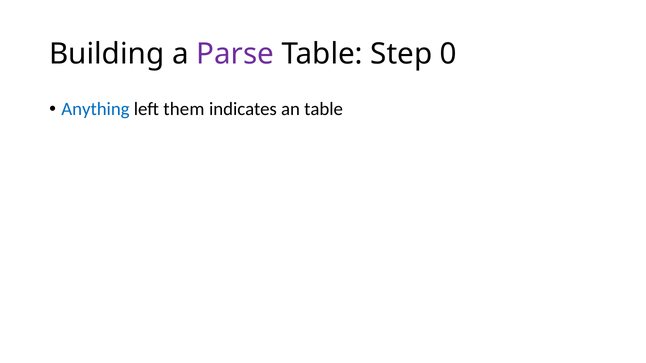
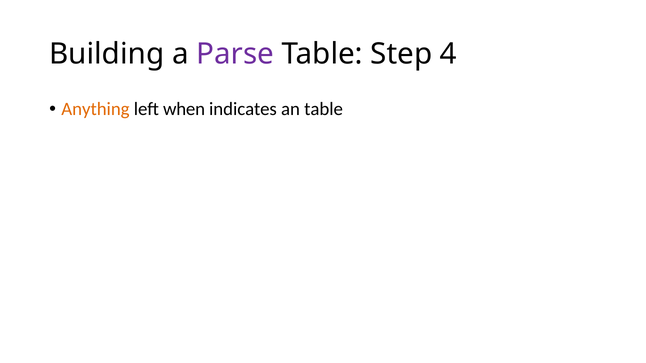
0: 0 -> 4 (448, 54)
Anything colour: blue -> orange (95, 109)
them: them -> when (184, 109)
